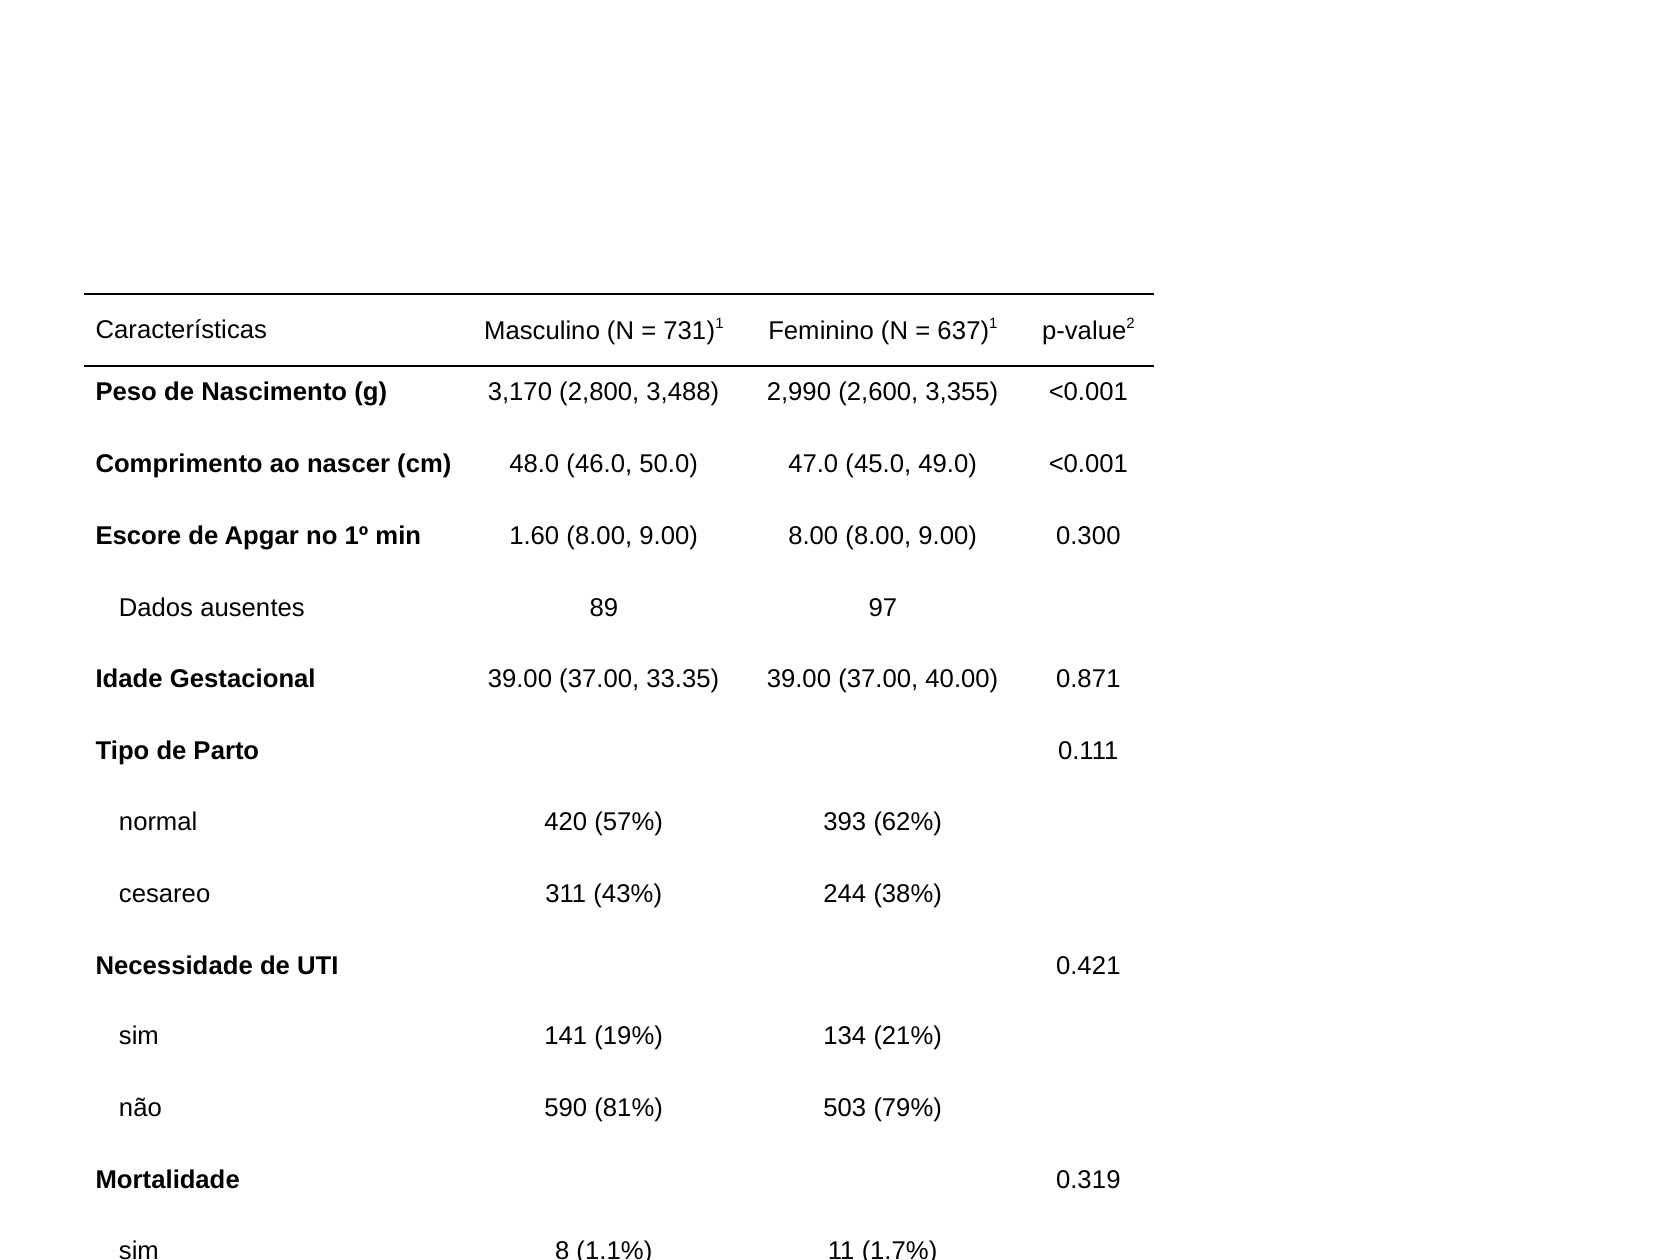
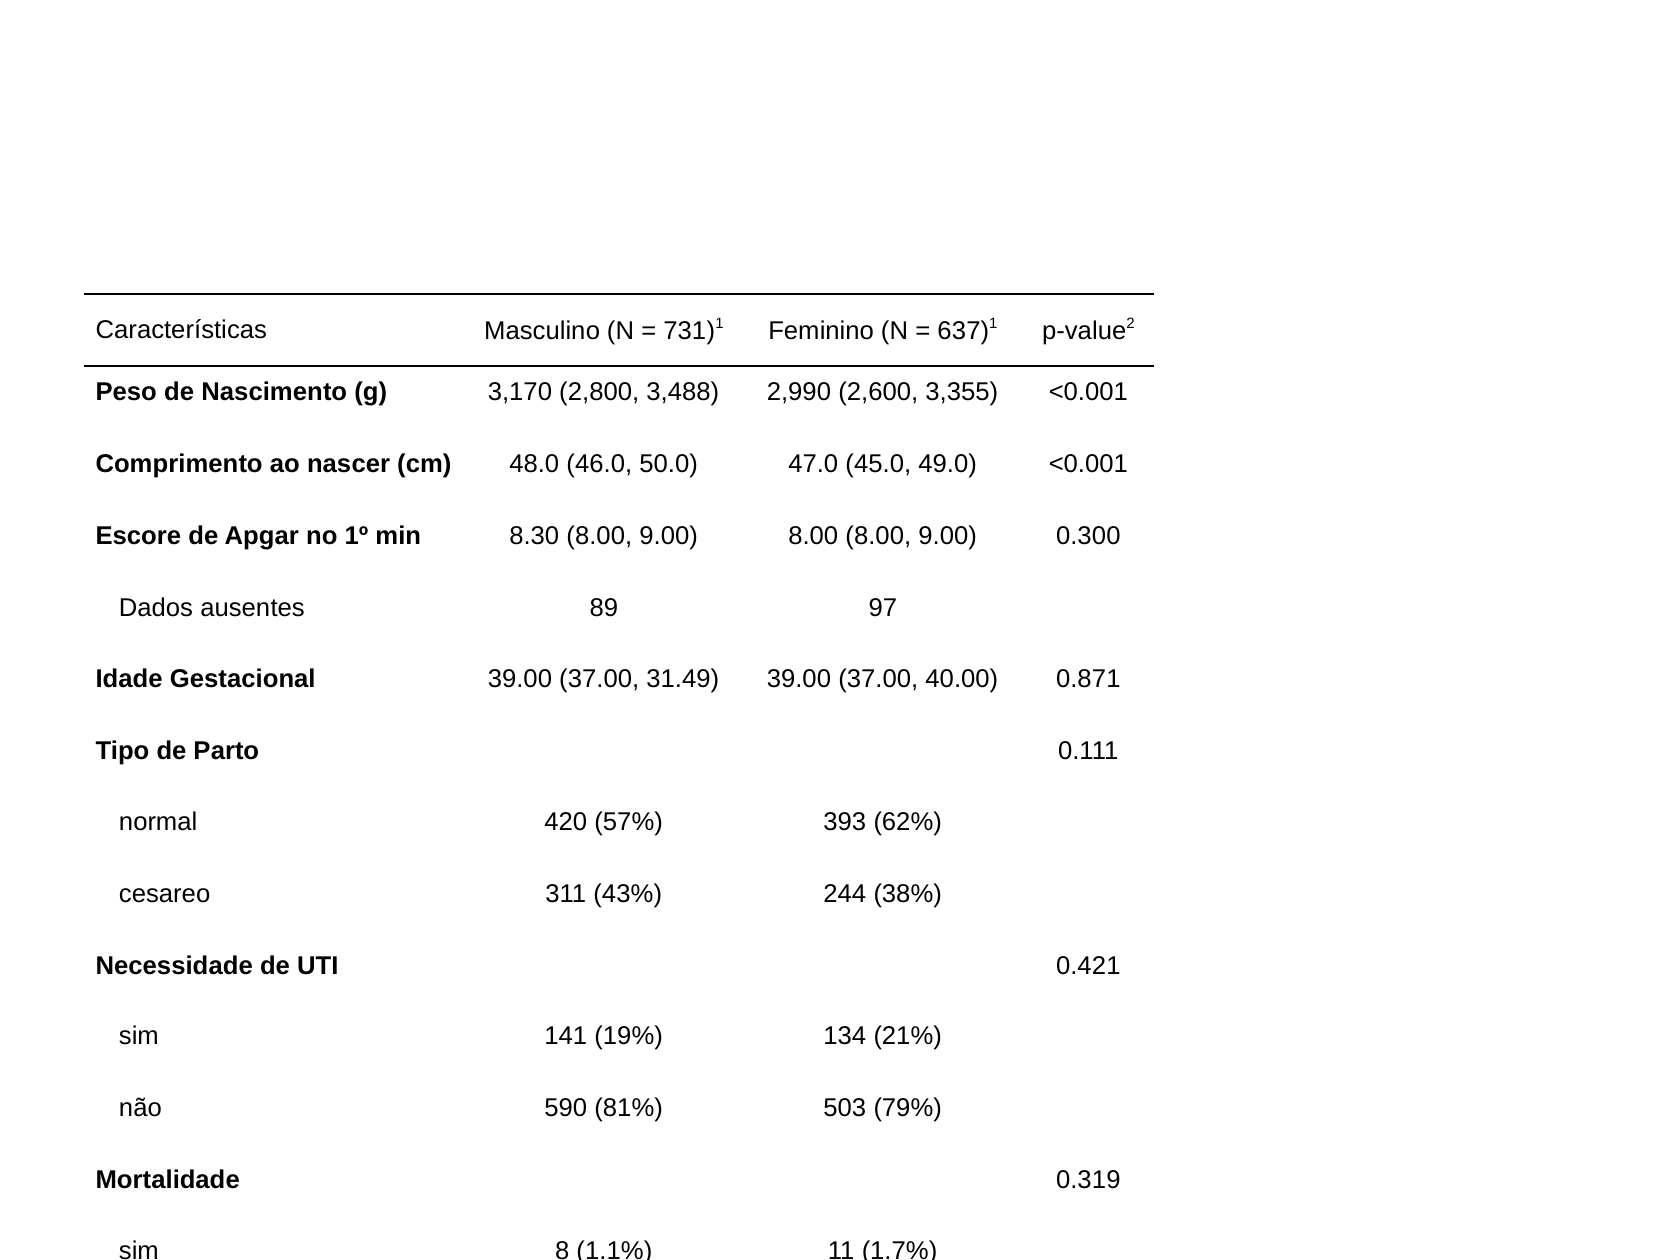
1.60: 1.60 -> 8.30 (534, 536)
33.35: 33.35 -> 31.49 (683, 679)
